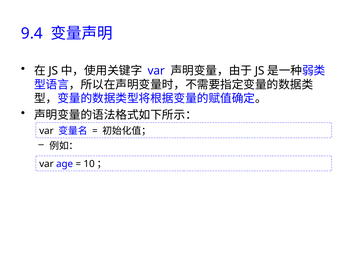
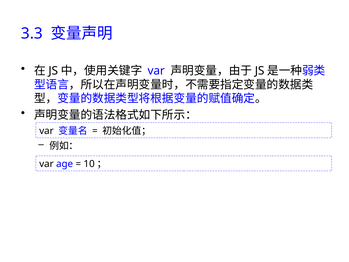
9.4: 9.4 -> 3.3 (32, 33)
